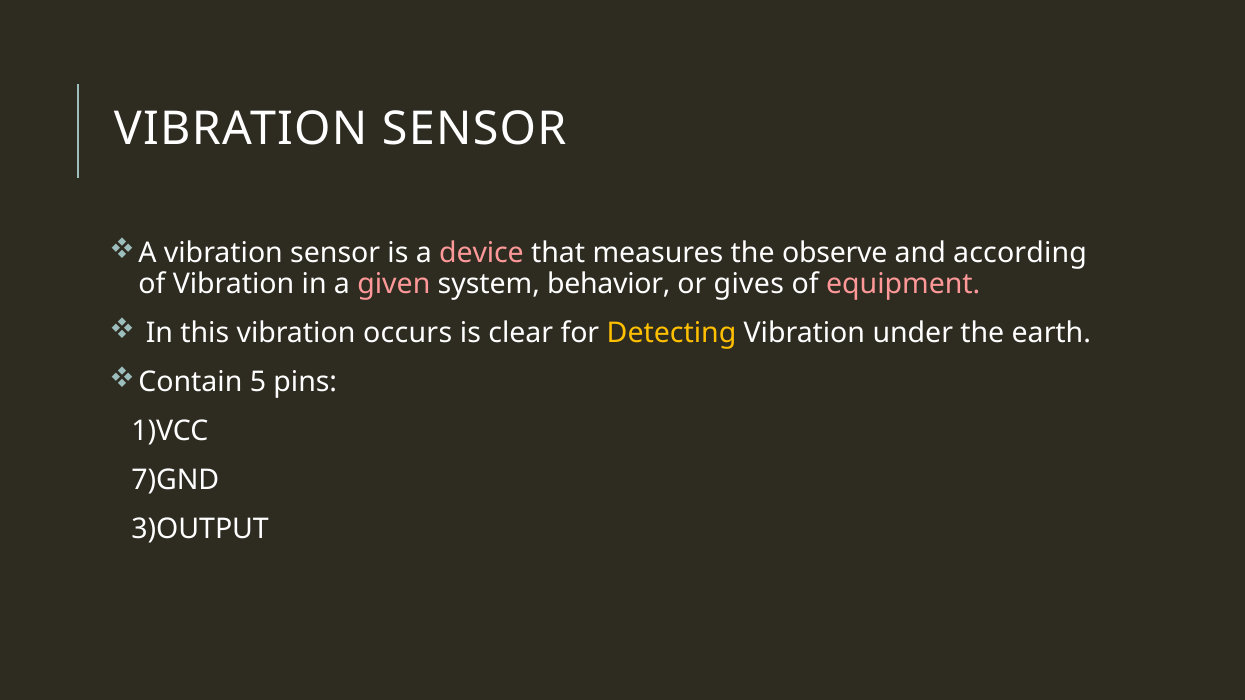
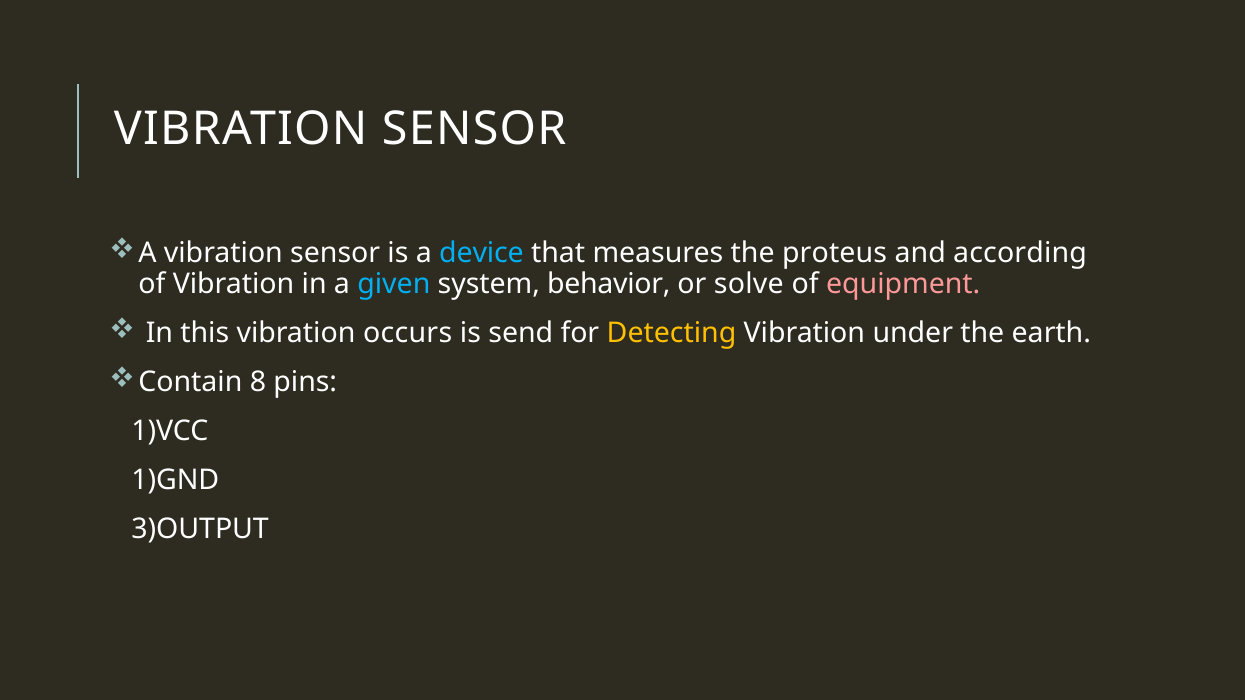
device colour: pink -> light blue (481, 253)
observe: observe -> proteus (835, 253)
given colour: pink -> light blue (394, 284)
gives: gives -> solve (749, 284)
clear: clear -> send (521, 333)
5: 5 -> 8 (258, 382)
7)GND: 7)GND -> 1)GND (175, 480)
